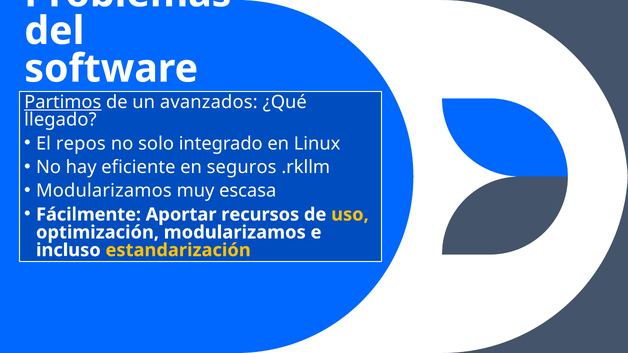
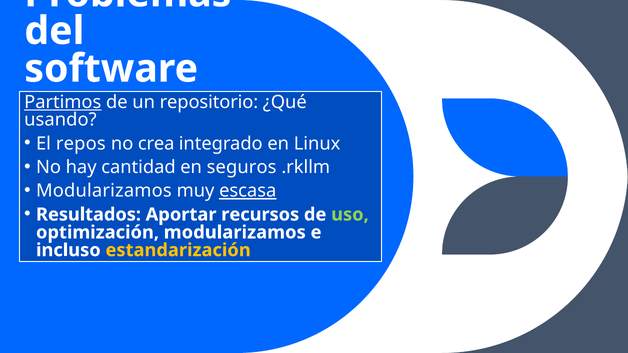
avanzados: avanzados -> repositorio (209, 102)
llegado: llegado -> usando (60, 120)
solo: solo -> crea (156, 144)
eficiente: eficiente -> cantidad (138, 167)
escasa underline: none -> present (248, 191)
Fácilmente: Fácilmente -> Resultados (89, 215)
uso colour: yellow -> light green (350, 215)
